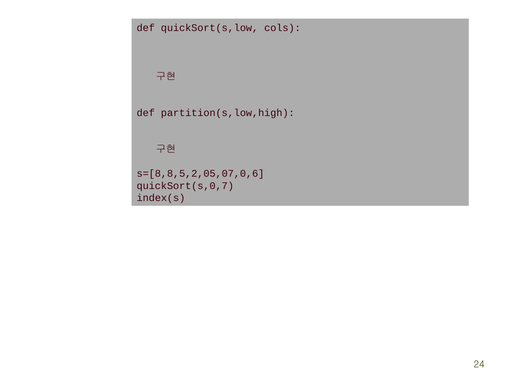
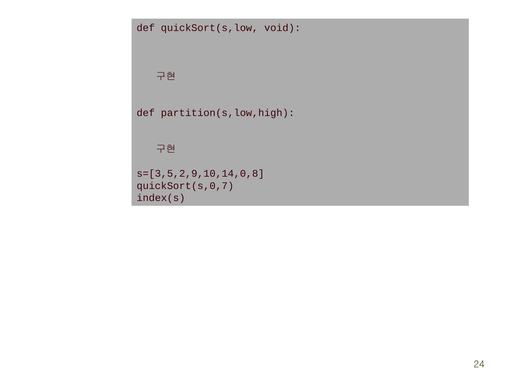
cols: cols -> void (282, 28)
s=[8,8,5,2,05,07,0,6: s=[8,8,5,2,05,07,0,6 -> s=[3,5,2,9,10,14,0,8 (200, 174)
